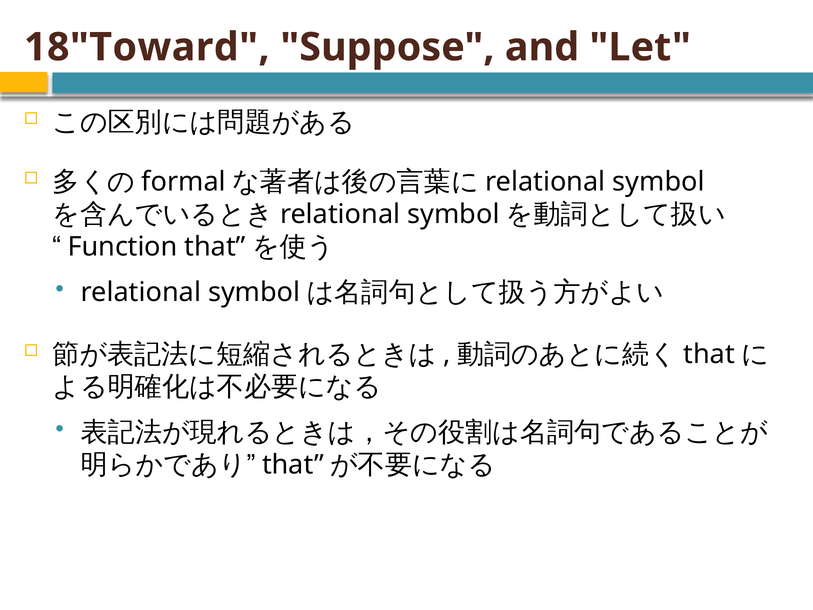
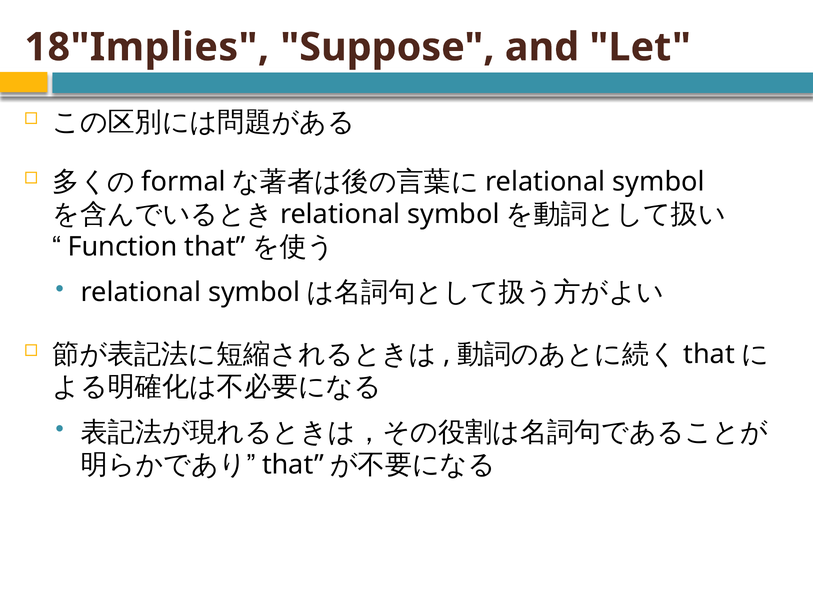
18"Toward: 18"Toward -> 18"Implies (147, 47)
